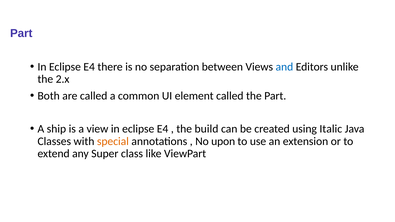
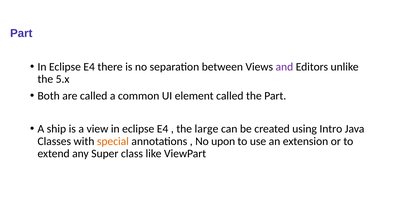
and colour: blue -> purple (284, 67)
2.x: 2.x -> 5.x (63, 79)
build: build -> large (206, 129)
Italic: Italic -> Intro (331, 129)
